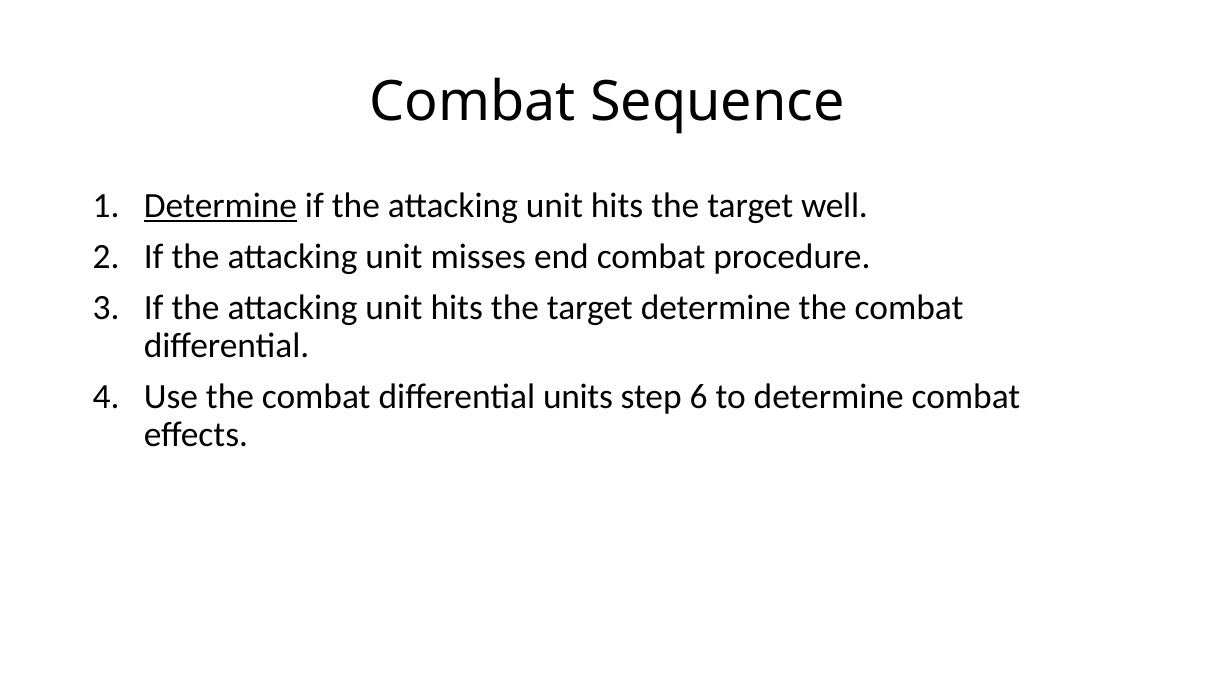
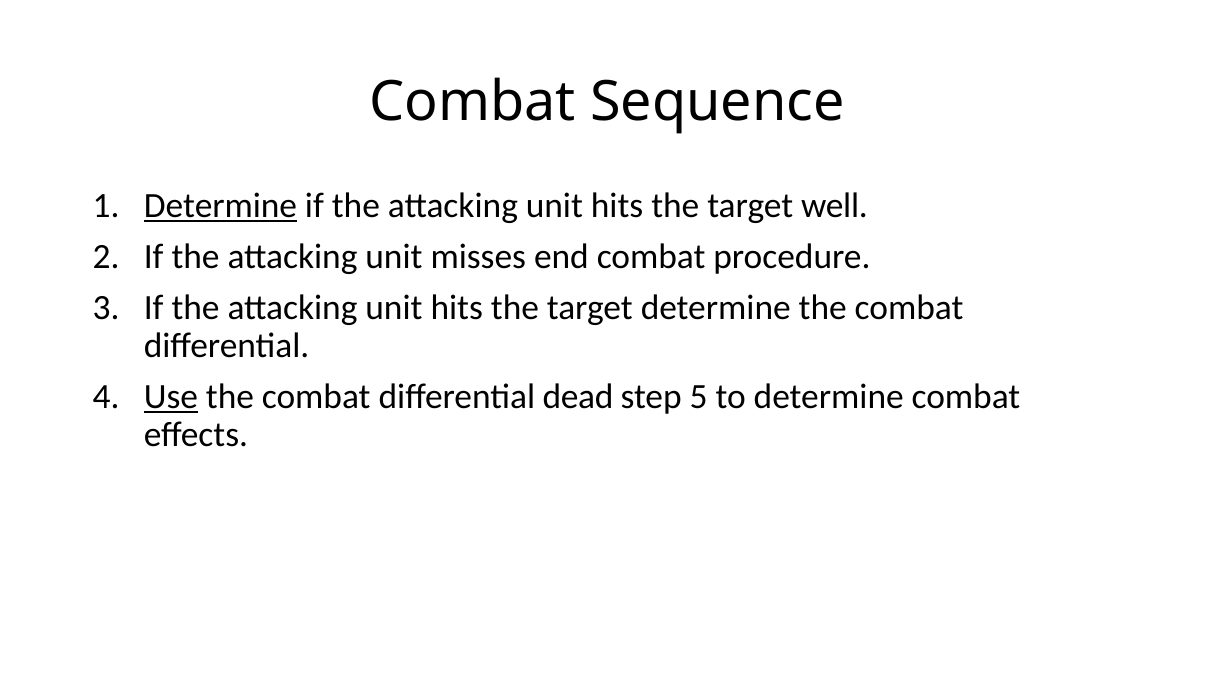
Use underline: none -> present (171, 397)
units: units -> dead (578, 397)
6: 6 -> 5 (699, 397)
